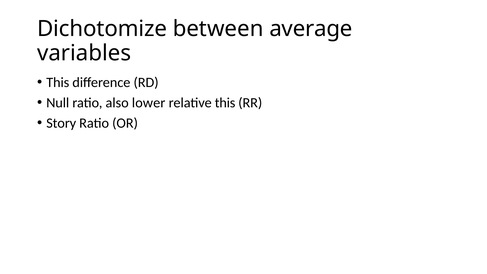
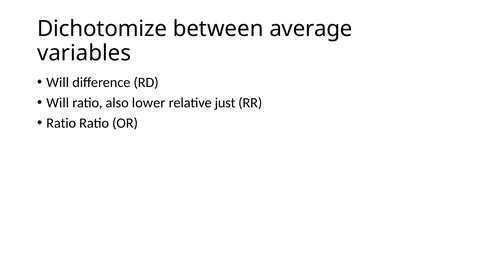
This: This -> Will (58, 82)
Null: Null -> Will (58, 103)
relative this: this -> just (225, 103)
Story: Story -> Ratio (61, 123)
